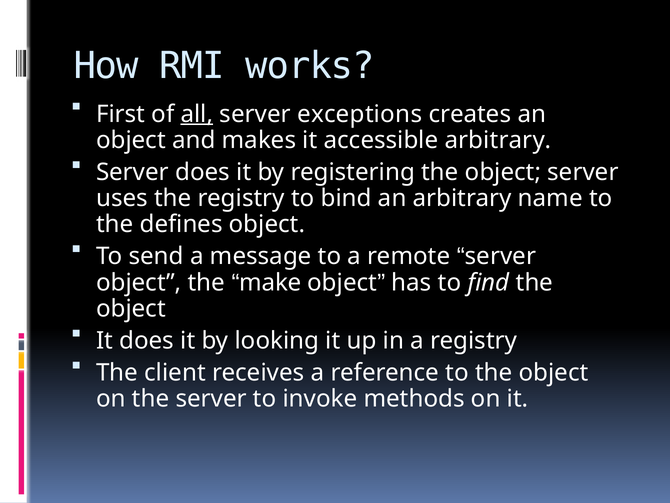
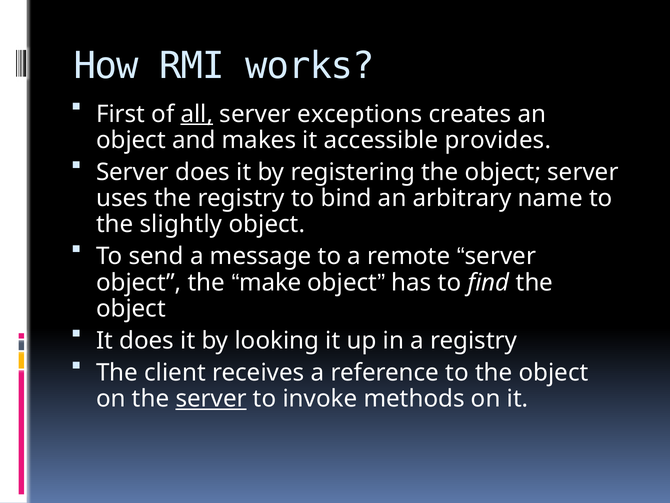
accessible arbitrary: arbitrary -> provides (498, 140)
defines: defines -> slightly (181, 224)
server underline: none -> present (211, 398)
